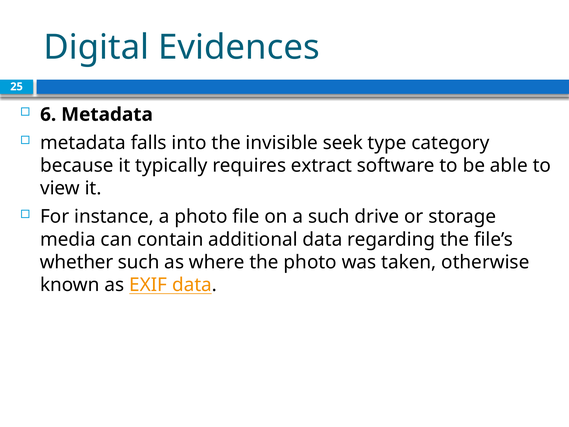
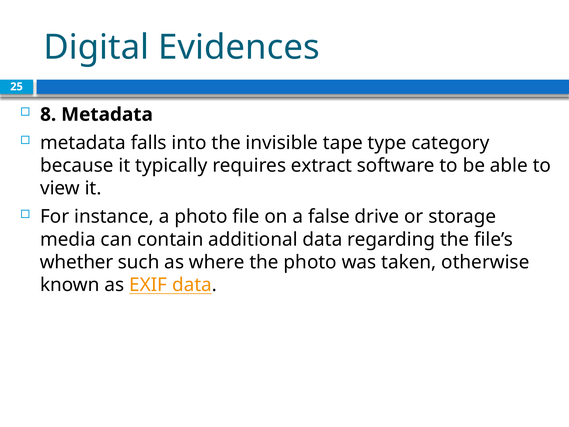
6: 6 -> 8 (48, 114)
seek: seek -> tape (343, 143)
a such: such -> false (329, 217)
